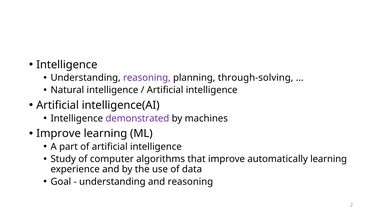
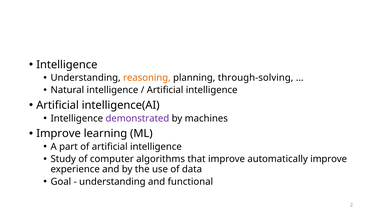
reasoning colour: purple -> orange (147, 78)
automatically learning: learning -> improve (329, 159)
and reasoning: reasoning -> functional (190, 182)
